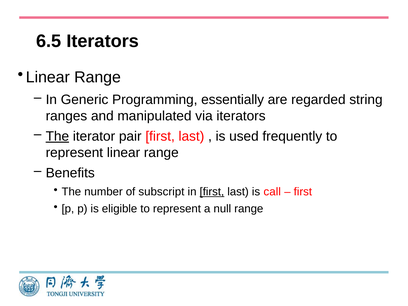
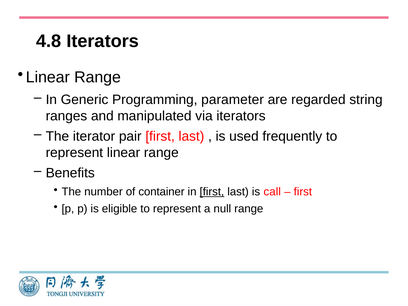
6.5: 6.5 -> 4.8 (49, 41)
essentially: essentially -> parameter (233, 100)
The underline: present -> none (57, 136)
subscript: subscript -> container (162, 192)
